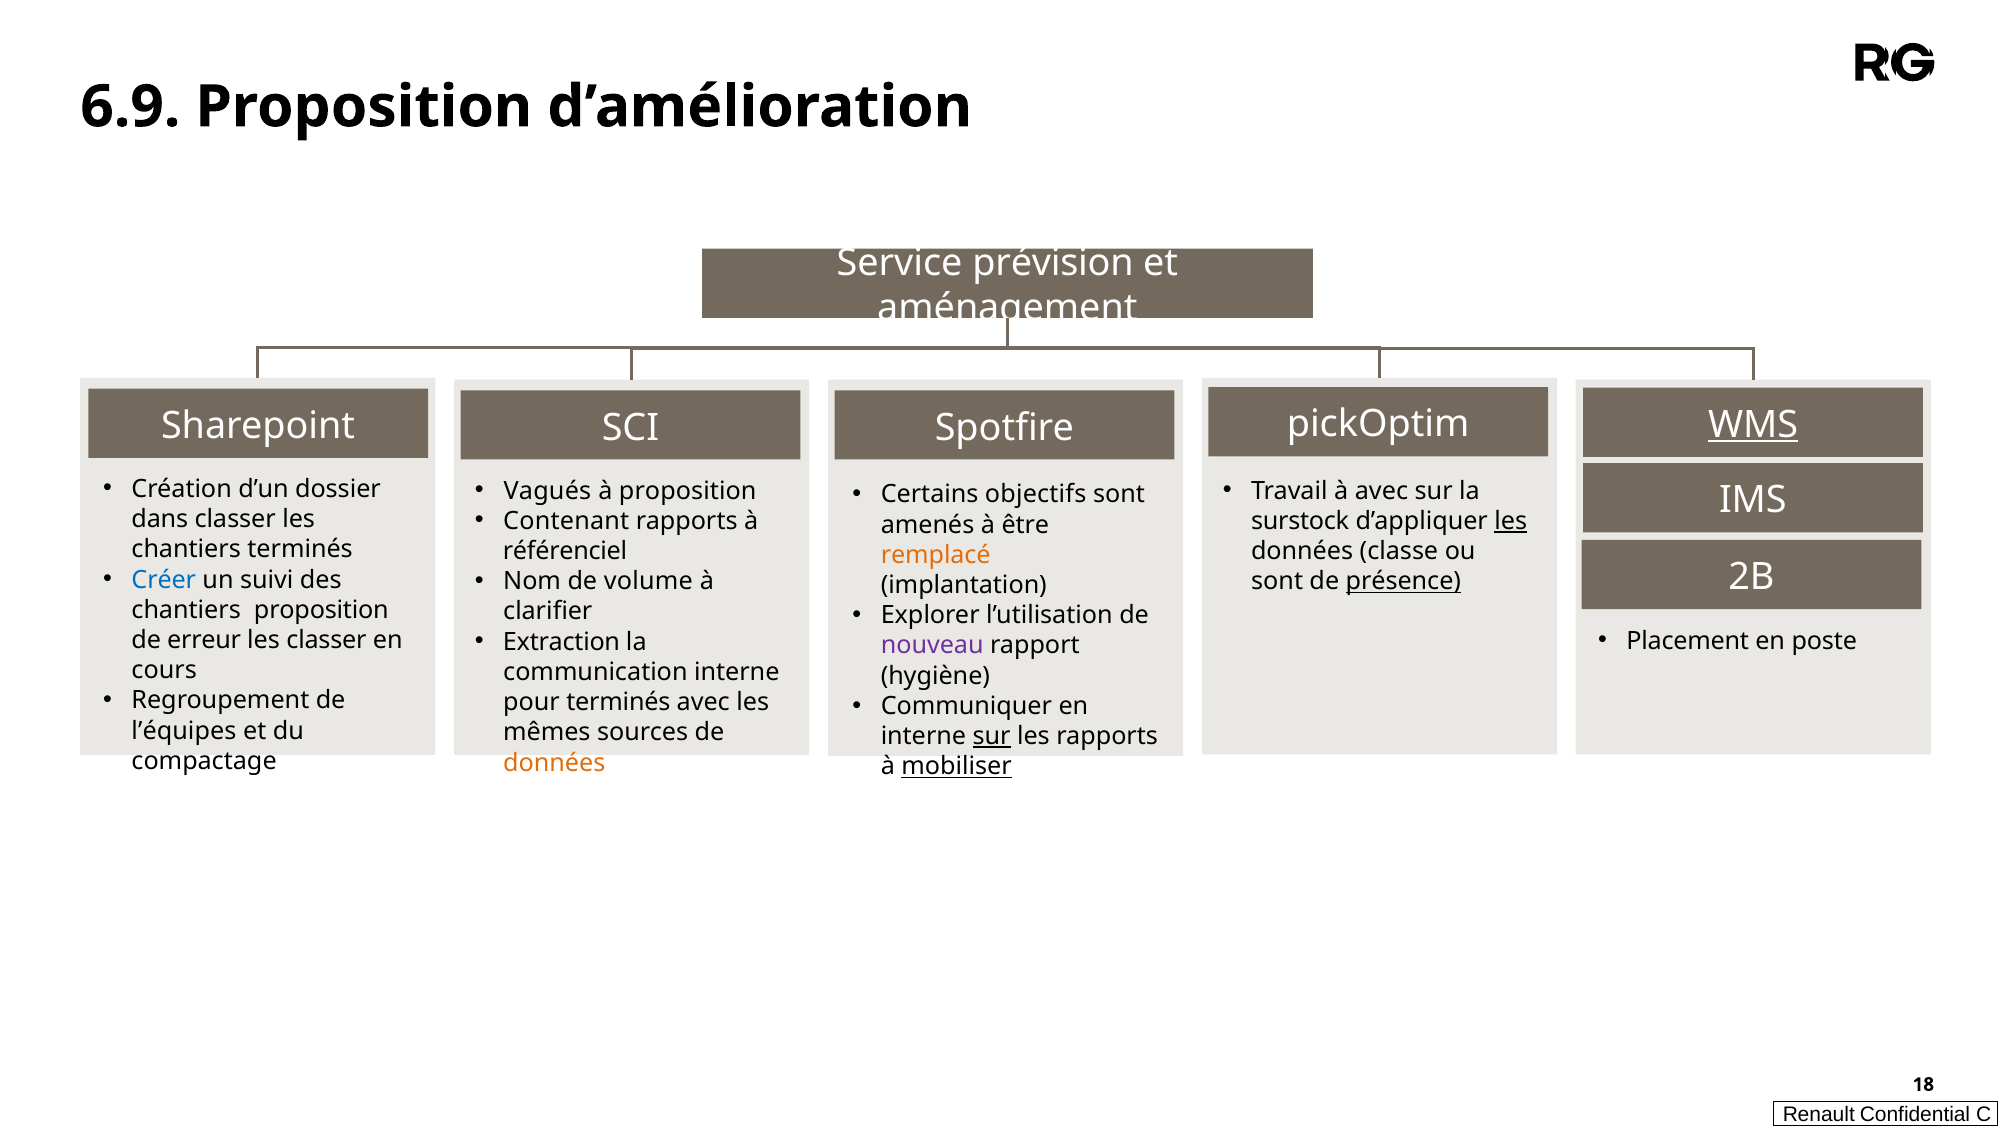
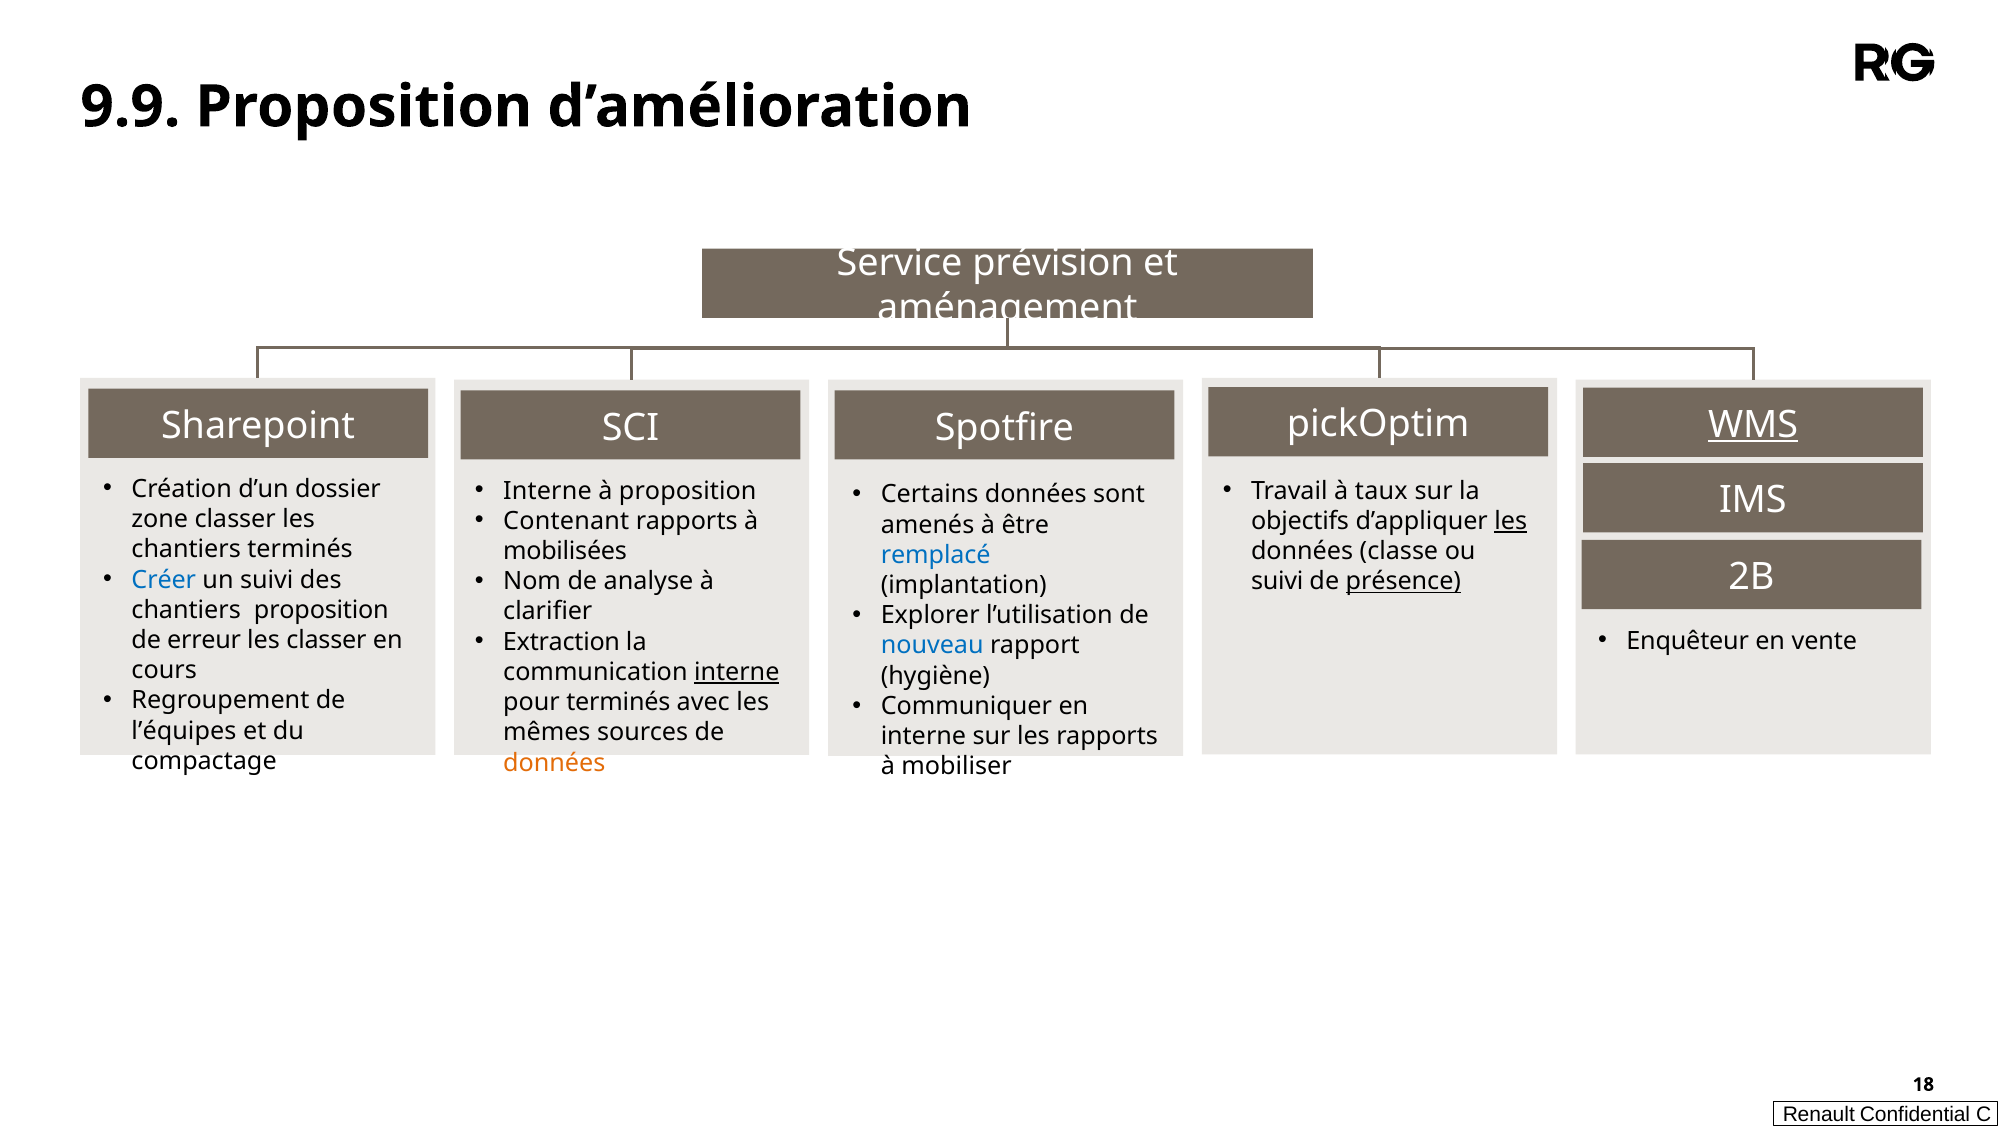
6.9: 6.9 -> 9.9 (130, 107)
Vagués: Vagués -> Interne (547, 490)
à avec: avec -> taux (1381, 490)
Certains objectifs: objectifs -> données (1036, 494)
dans: dans -> zone (160, 519)
surstock: surstock -> objectifs (1300, 521)
référenciel: référenciel -> mobilisées (565, 551)
remplacé colour: orange -> blue (936, 555)
volume: volume -> analyse (648, 581)
sont: sont -> suivi (1277, 581)
Placement: Placement -> Enquêteur (1688, 641)
poste: poste -> vente (1824, 641)
nouveau colour: purple -> blue (932, 645)
interne underline: none -> present (737, 672)
sur underline: present -> none (992, 736)
mobiliser underline: present -> none (957, 766)
